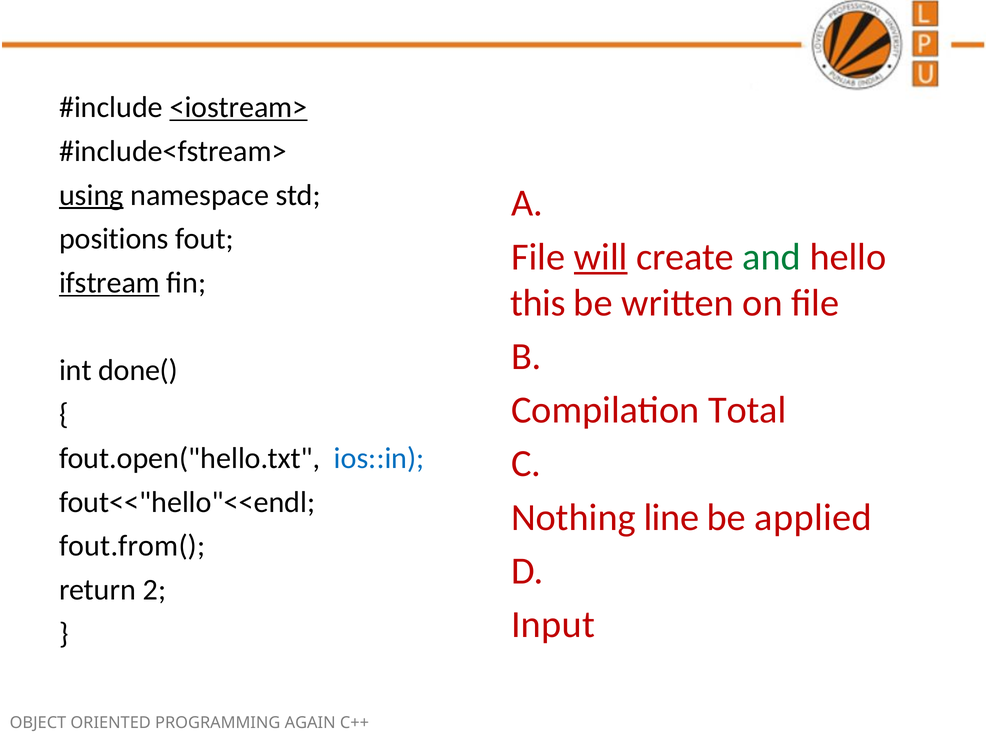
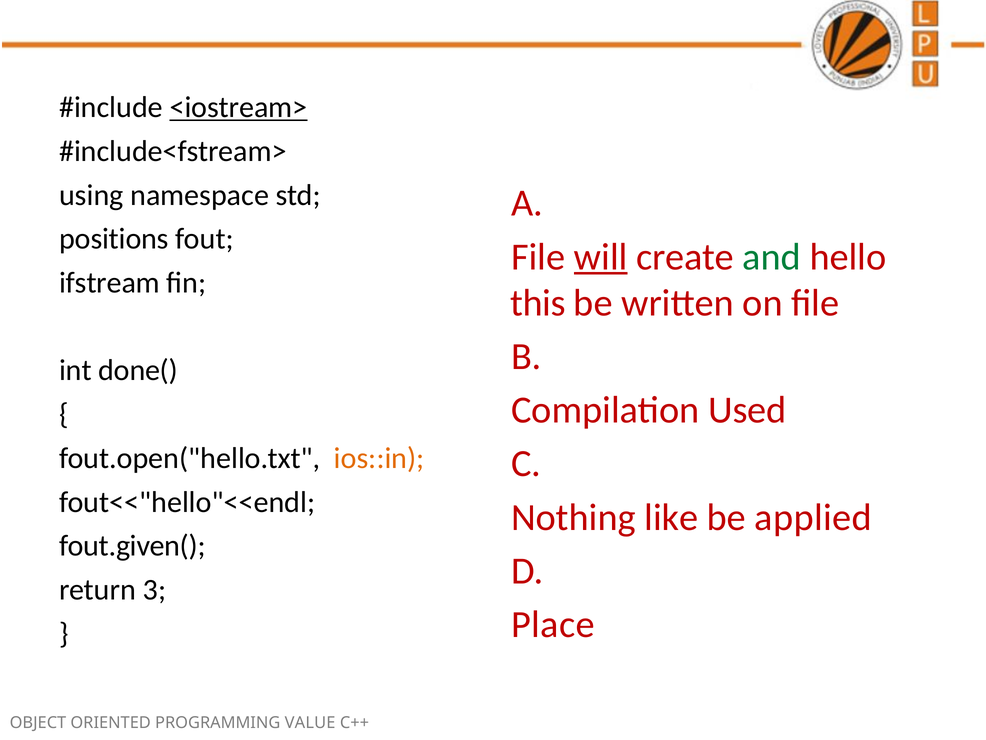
using underline: present -> none (91, 195)
ifstream underline: present -> none (110, 283)
Total: Total -> Used (747, 410)
ios::in colour: blue -> orange (379, 458)
line: line -> like (671, 517)
fout.from(: fout.from( -> fout.given( (132, 546)
2: 2 -> 3 (154, 589)
Input: Input -> Place (553, 624)
AGAIN: AGAIN -> VALUE (310, 722)
